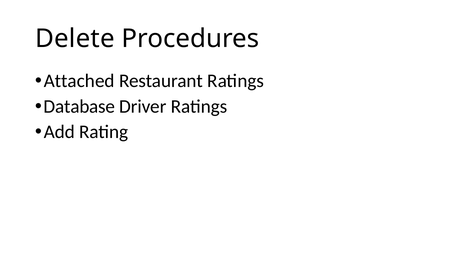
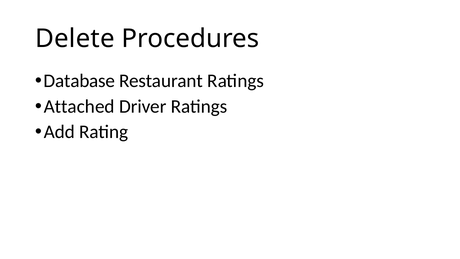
Attached: Attached -> Database (79, 81)
Database: Database -> Attached (79, 106)
